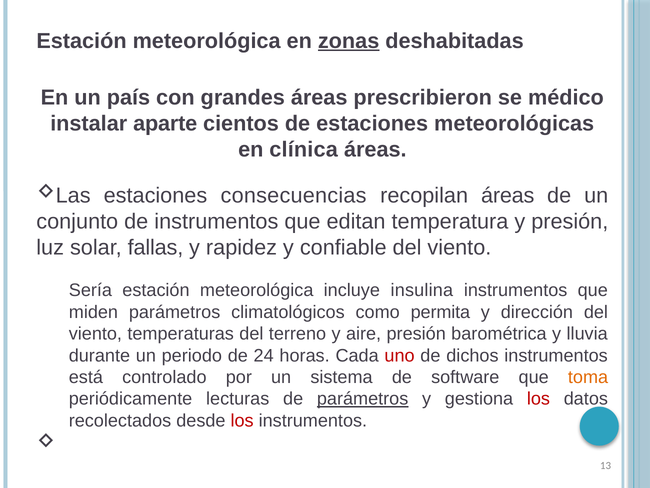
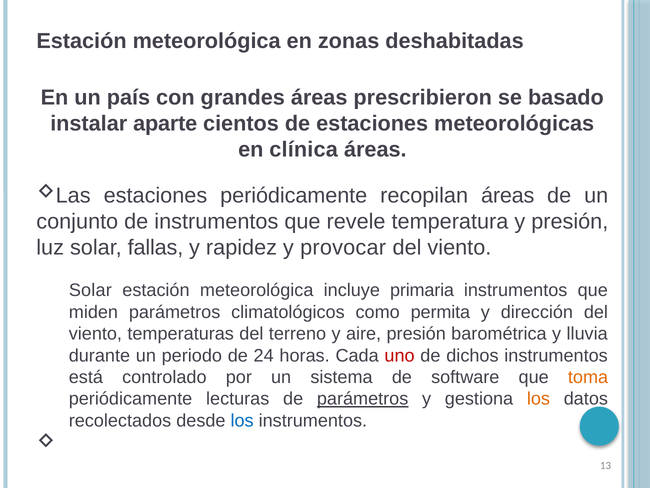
zonas underline: present -> none (349, 41)
médico: médico -> basado (566, 98)
estaciones consecuencias: consecuencias -> periódicamente (294, 195)
editan: editan -> revele (356, 221)
confiable: confiable -> provocar (343, 247)
Sería: Sería -> Solar (90, 290)
insulina: insulina -> primaria (422, 290)
los colour: red -> orange (538, 399)
los colour: red -> blue (242, 420)
